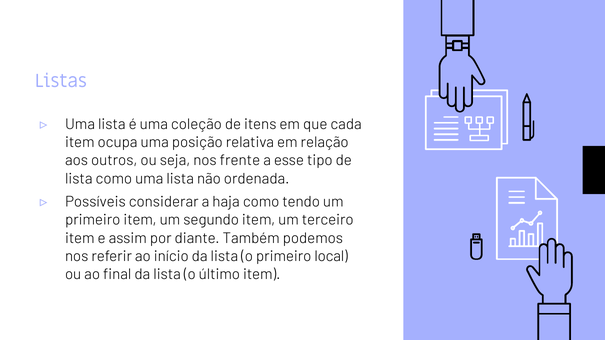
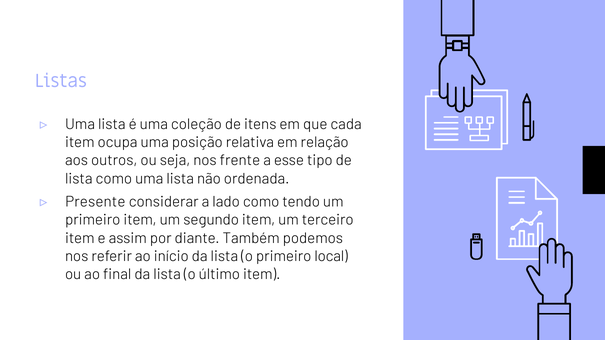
Possíveis: Possíveis -> Presente (95, 202)
haja: haja -> lado (226, 202)
